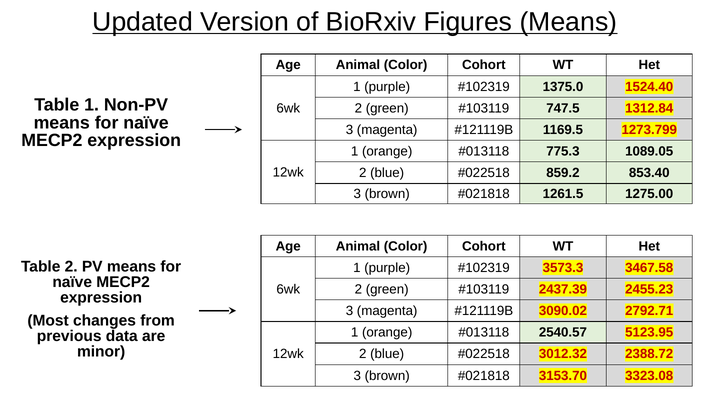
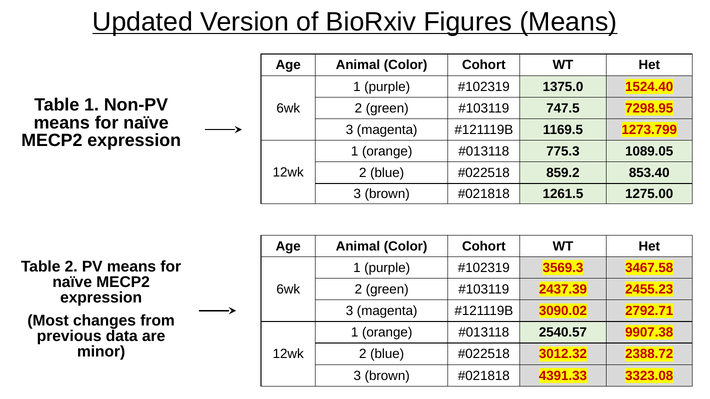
1312.84: 1312.84 -> 7298.95 (649, 108)
3573.3: 3573.3 -> 3569.3 (563, 268)
5123.95: 5123.95 -> 9907.38 (649, 333)
3153.70: 3153.70 -> 4391.33 (563, 376)
